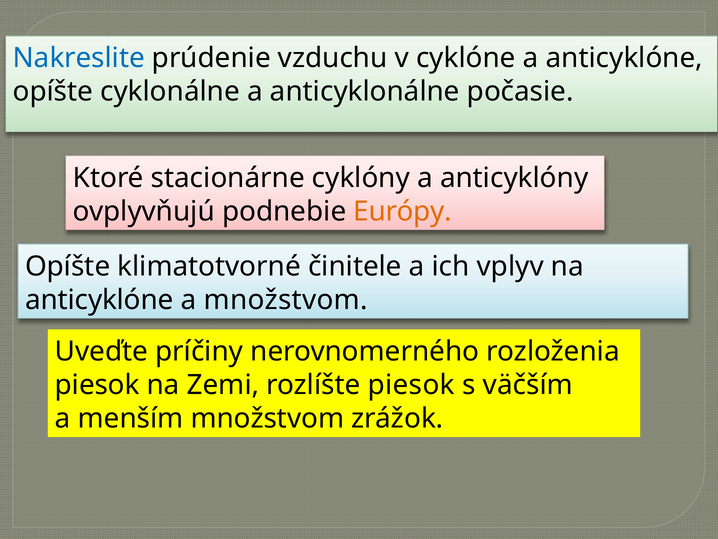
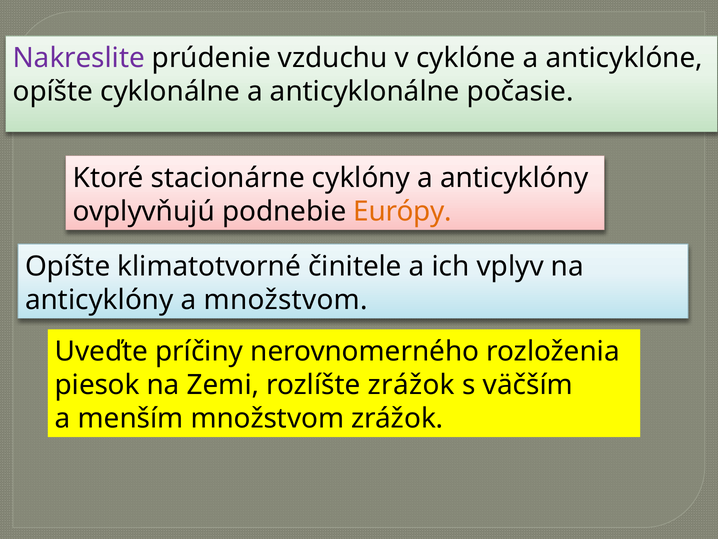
Nakreslite colour: blue -> purple (79, 58)
anticyklóne: anticyklóne -> anticyklóny (99, 300)
rozlíšte piesok: piesok -> zrážok (411, 385)
